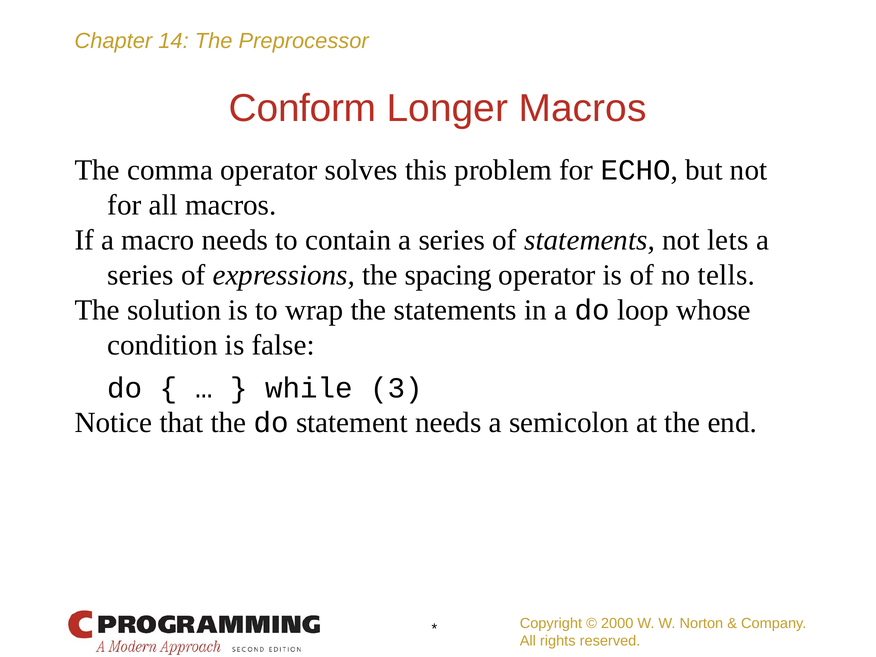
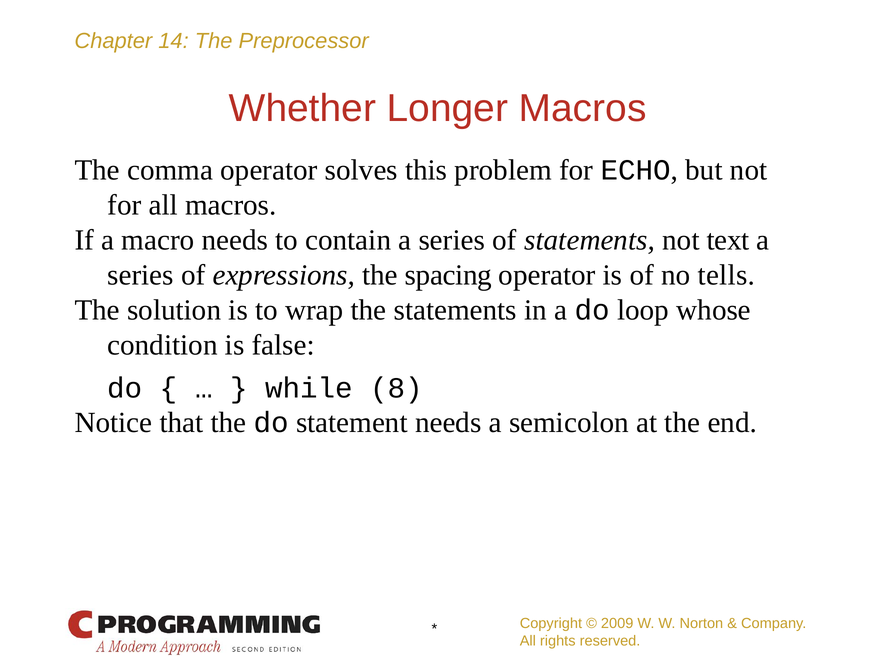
Conform: Conform -> Whether (302, 109)
lets: lets -> text (728, 240)
3: 3 -> 8 (397, 388)
2000: 2000 -> 2009 (617, 624)
